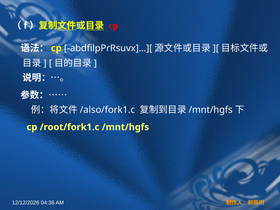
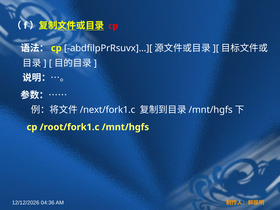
/also/fork1.c: /also/fork1.c -> /next/fork1.c (107, 110)
